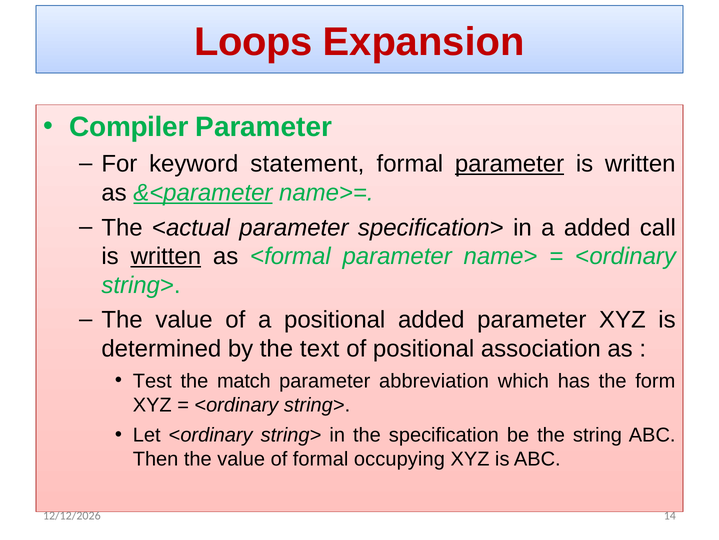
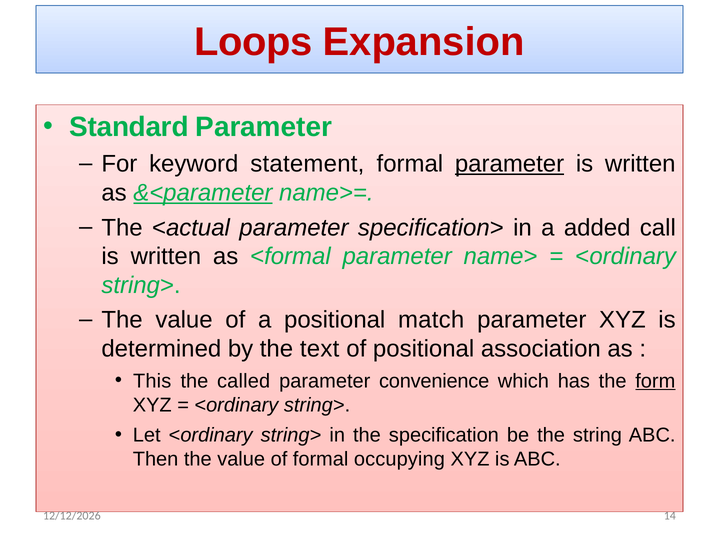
Compiler: Compiler -> Standard (129, 127)
written underline: present -> none (166, 256)
positional added: added -> match (431, 320)
Test: Test -> This (152, 380)
match: match -> called (244, 380)
abbreviation: abbreviation -> convenience (434, 380)
form underline: none -> present (655, 380)
